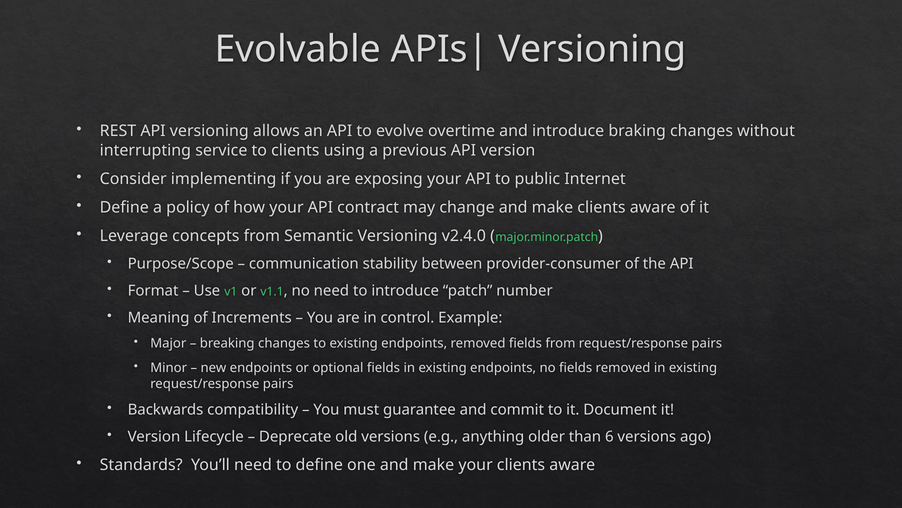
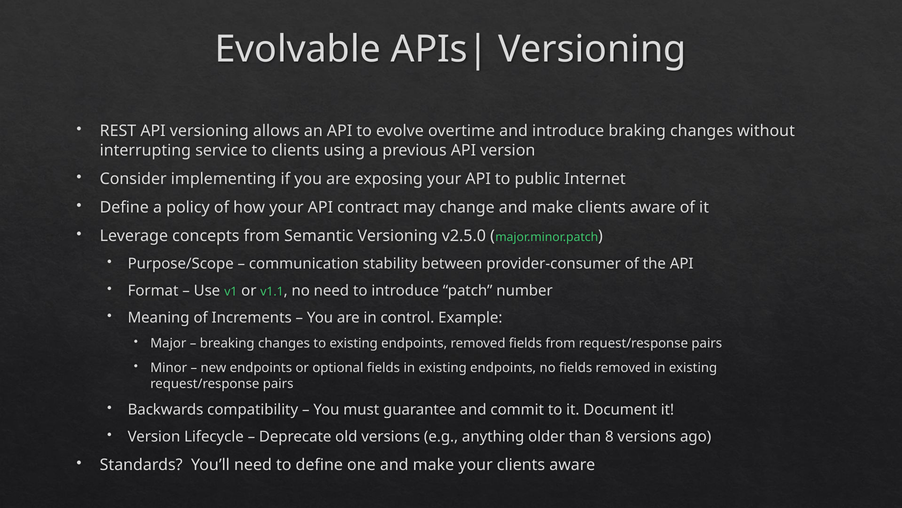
v2.4.0: v2.4.0 -> v2.5.0 (464, 236)
6: 6 -> 8 (609, 436)
